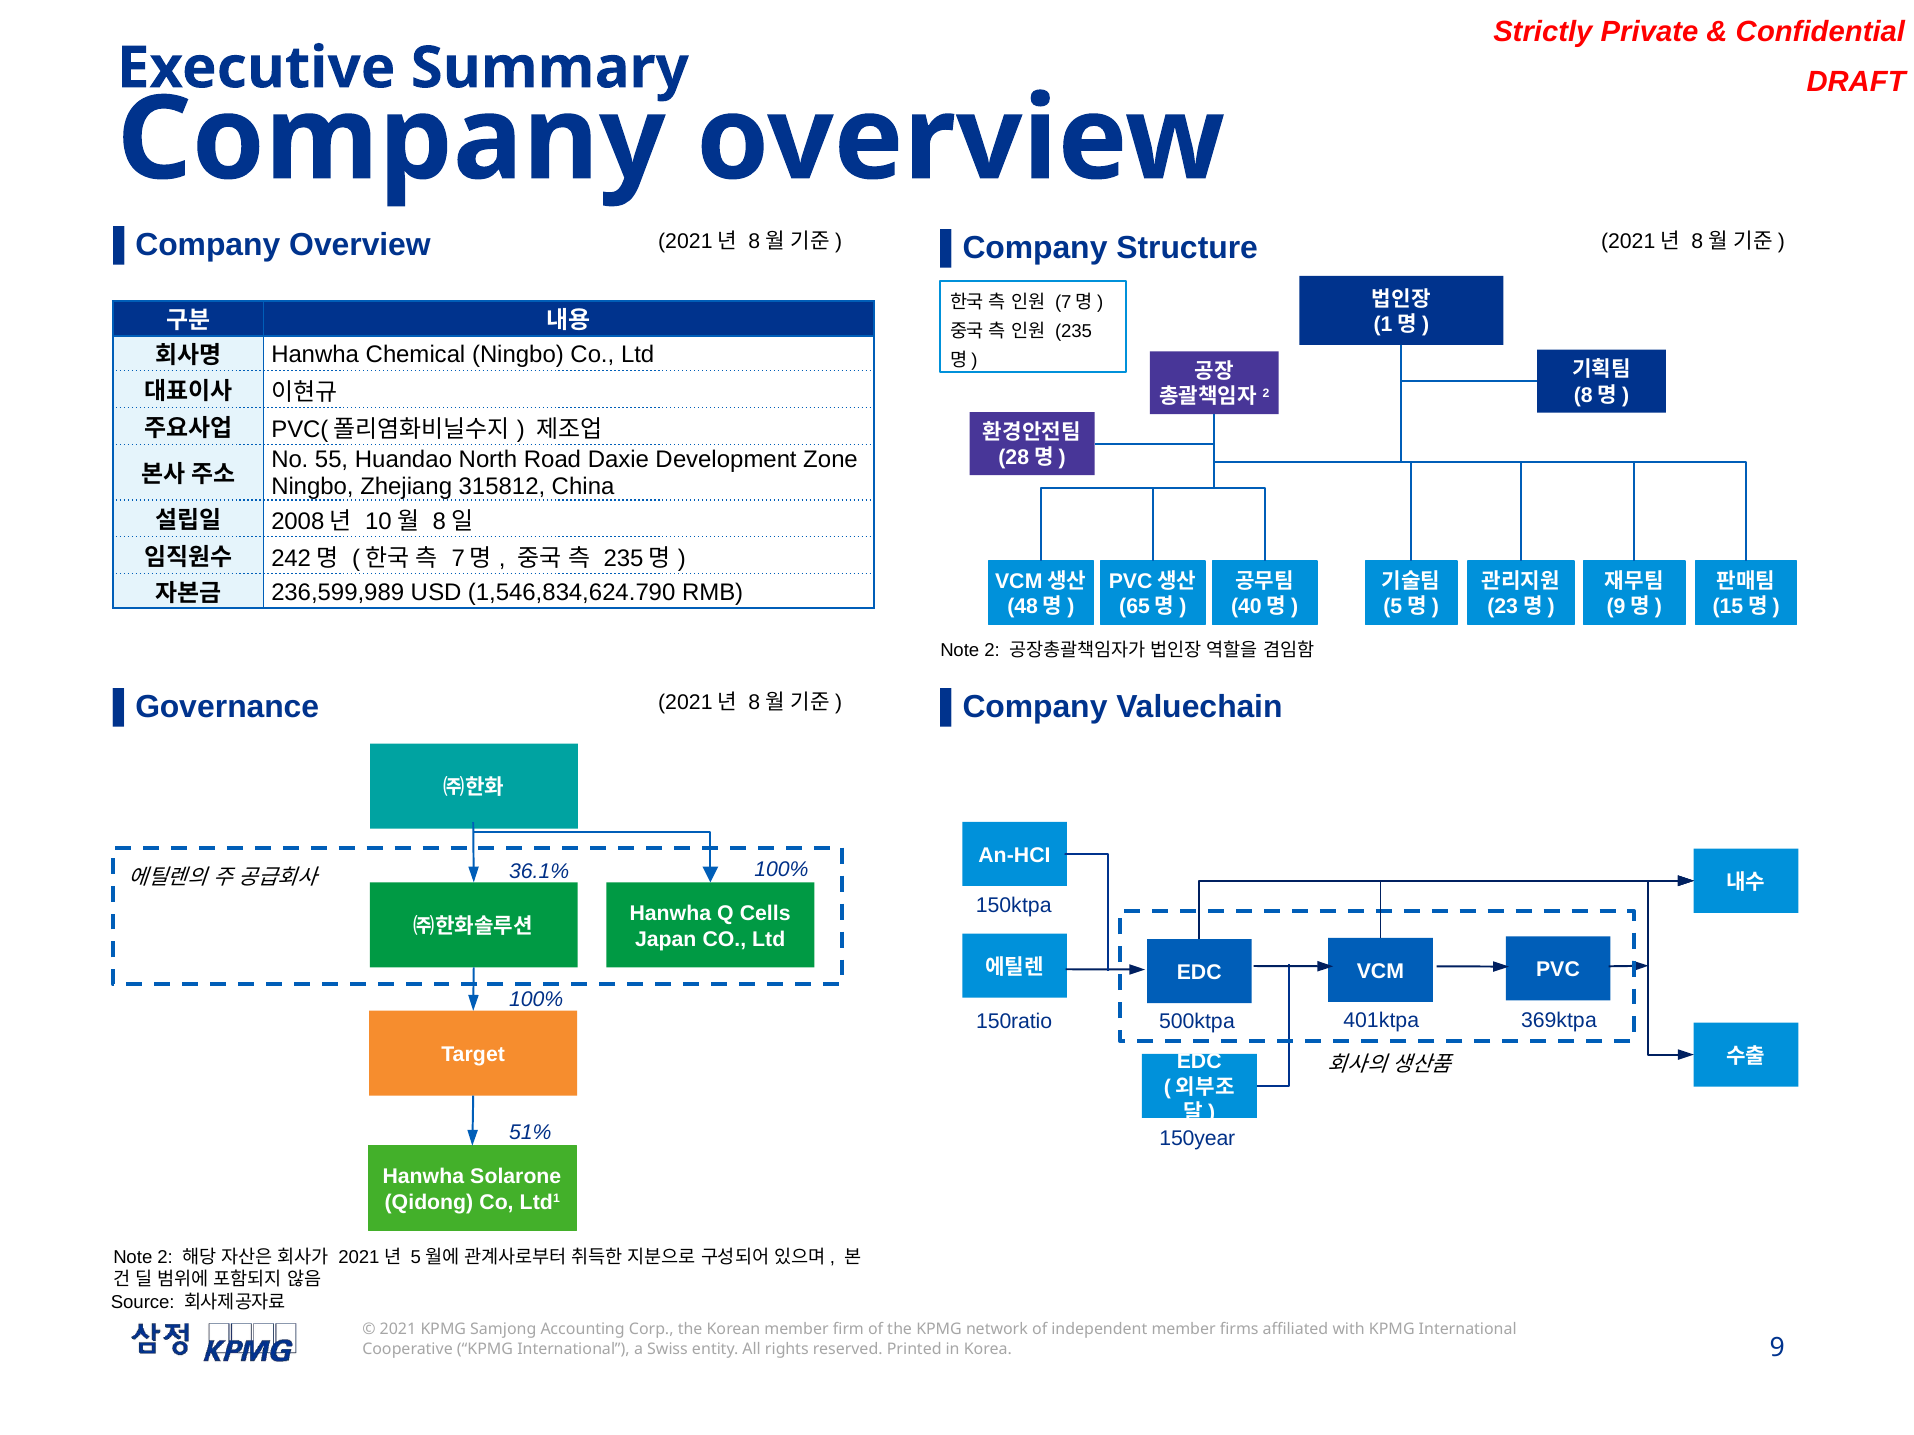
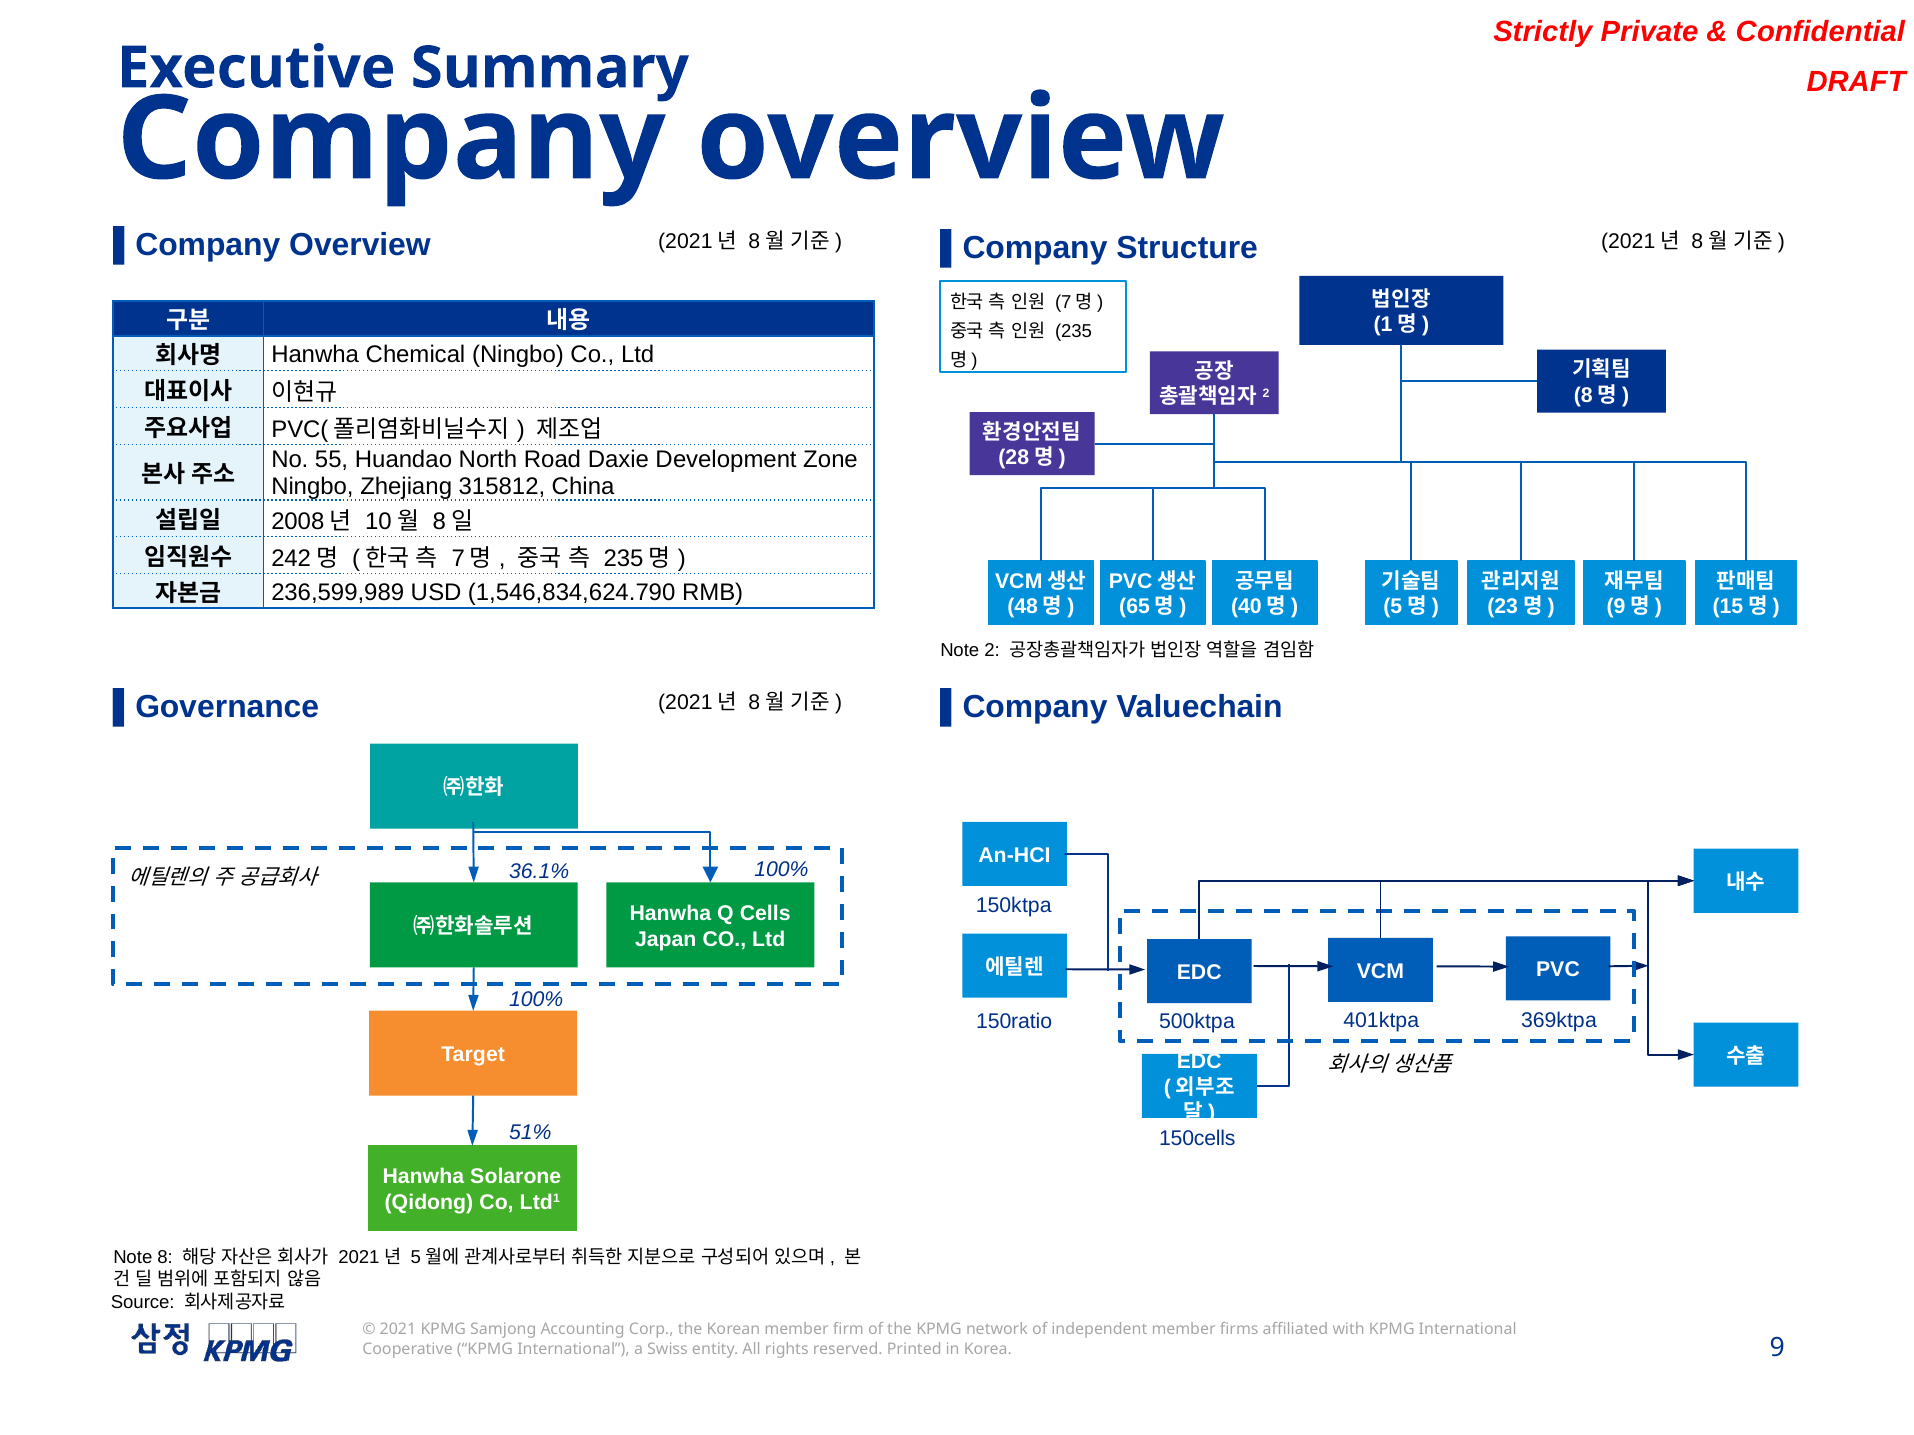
150year: 150year -> 150cells (1197, 1139)
2: 2 -> 8 (165, 1258)
